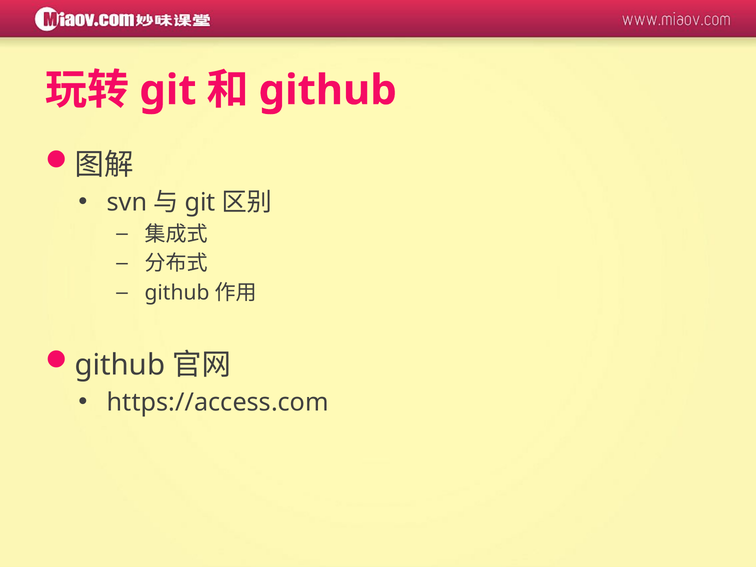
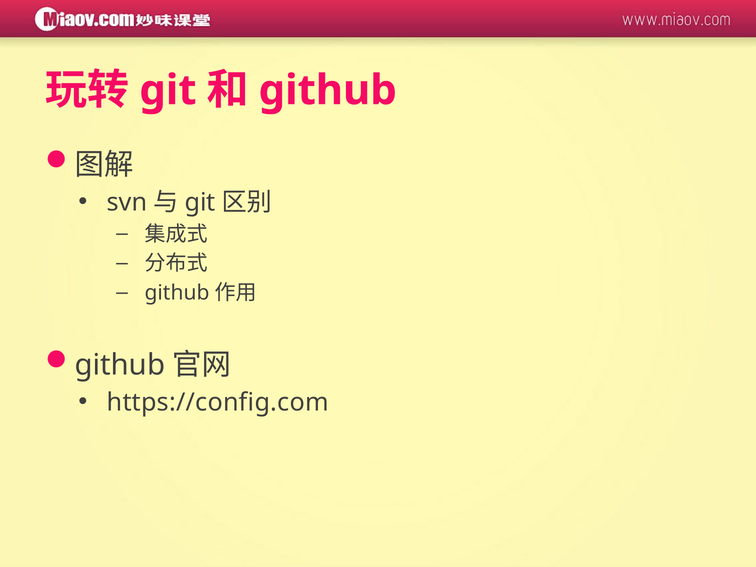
https://access.com: https://access.com -> https://config.com (218, 402)
